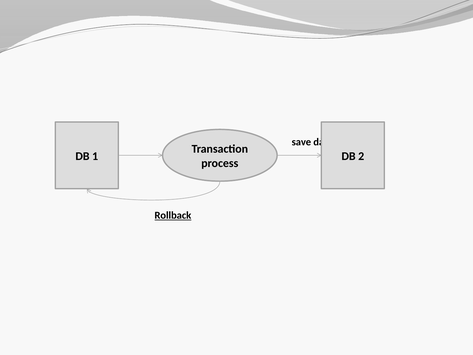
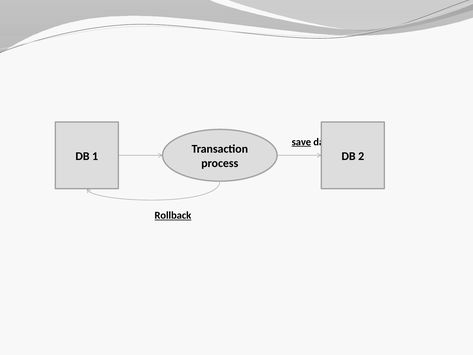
save underline: none -> present (301, 142)
